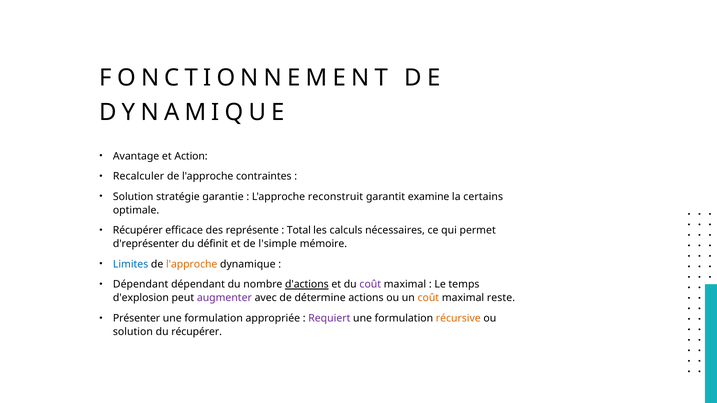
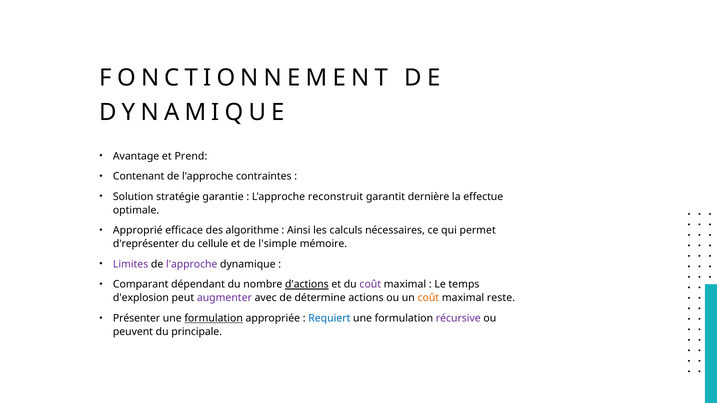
Action: Action -> Prend (191, 156)
Recalculer: Recalculer -> Contenant (139, 177)
examine: examine -> dernière (429, 197)
certains: certains -> effectue (483, 197)
Récupérer: Récupérer -> Approprié (138, 231)
représente: représente -> algorithme (252, 231)
Total: Total -> Ainsi (299, 231)
définit: définit -> cellule (213, 244)
Limites colour: blue -> purple (131, 264)
l'approche colour: orange -> purple (192, 264)
Dépendant: Dépendant -> Comparant (141, 285)
formulation underline: none -> present (214, 319)
Requiert colour: purple -> blue (329, 319)
récursive colour: orange -> purple (458, 319)
solution: solution -> peuvent (133, 332)
du récupérer: récupérer -> principale (197, 332)
